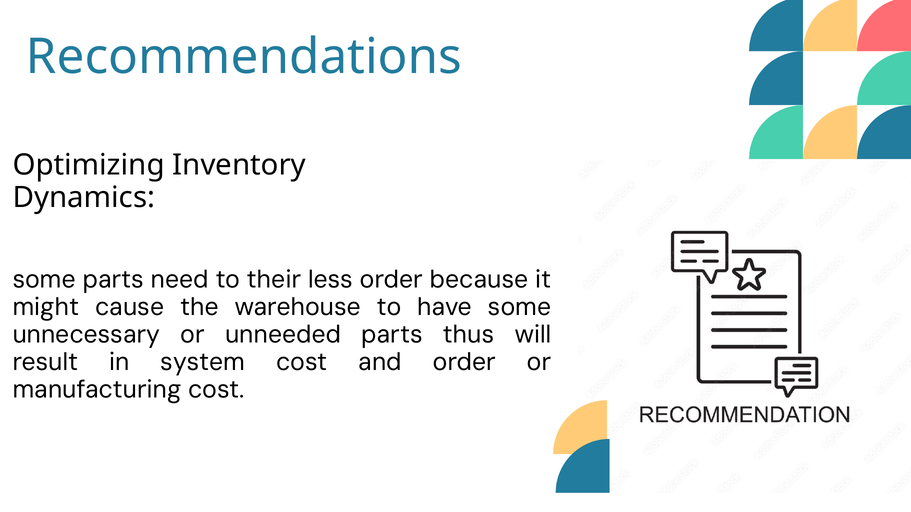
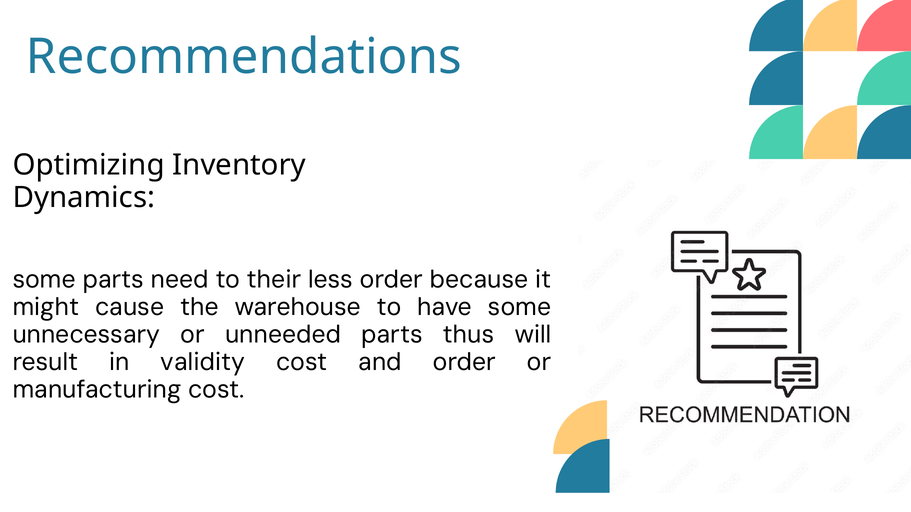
system: system -> validity (203, 362)
